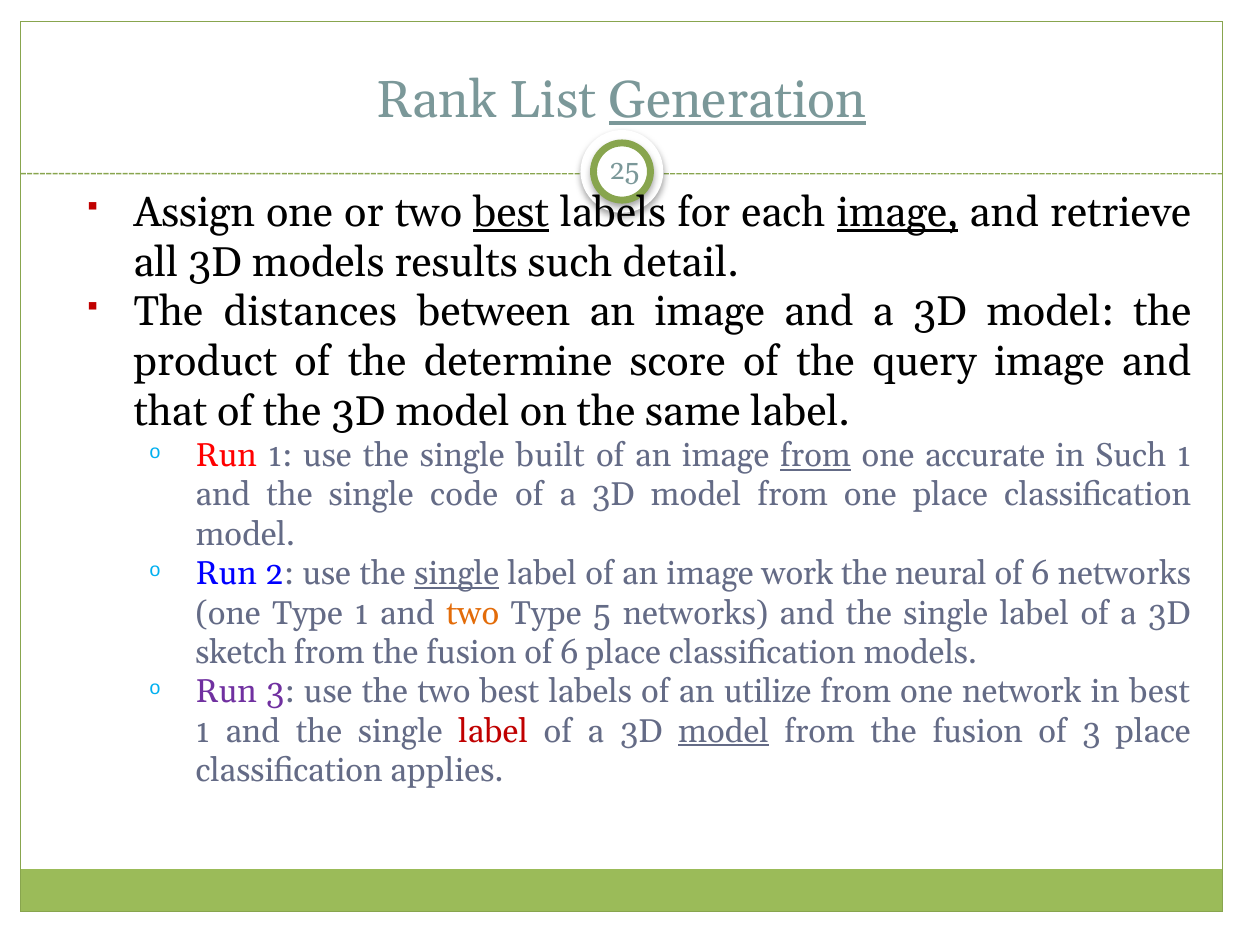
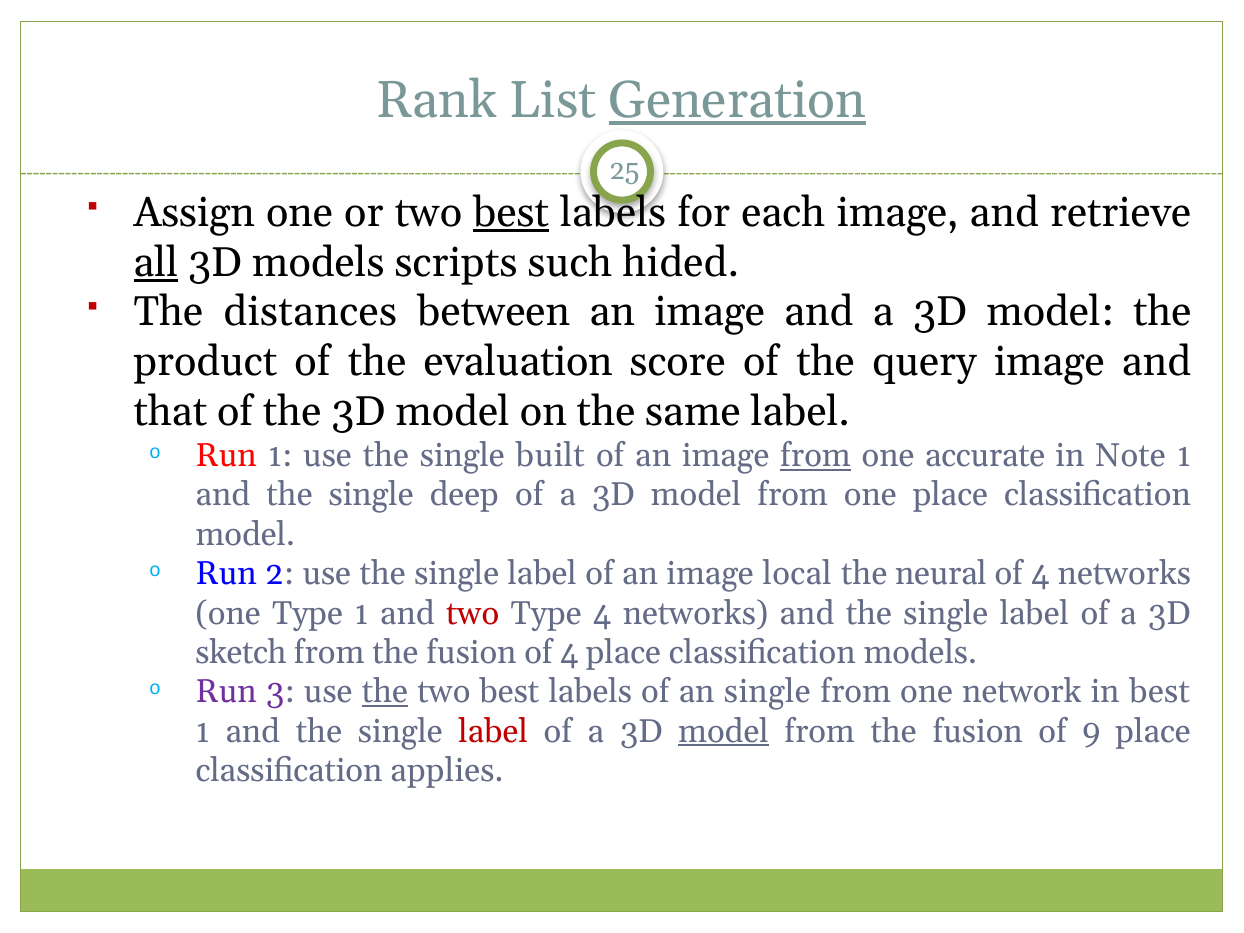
image underline: present -> none (898, 213)
all underline: none -> present (156, 262)
results: results -> scripts (456, 262)
detail: detail -> hided (681, 262)
determine: determine -> evaluation (518, 362)
in Such: Such -> Note (1130, 456)
code: code -> deep (464, 495)
single underline: present -> none (457, 574)
work: work -> local (797, 574)
6: 6 -> 4 (1040, 574)
two colour: orange -> red (473, 613)
Type 5: 5 -> 4 (602, 613)
fusion of 6: 6 -> 4 (569, 653)
the underline: none -> present (385, 692)
an utilize: utilize -> single (767, 692)
of 3: 3 -> 9 (1091, 731)
